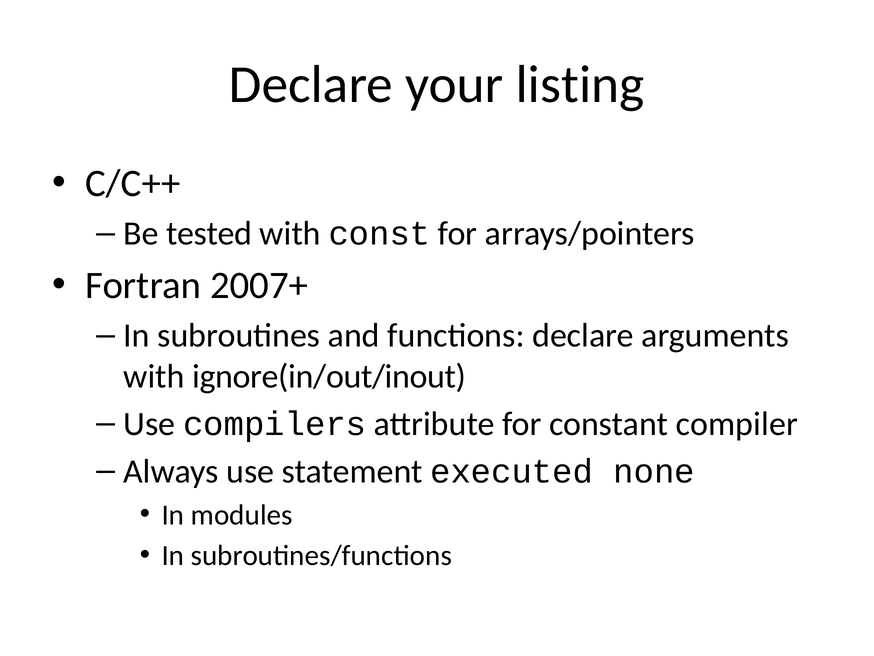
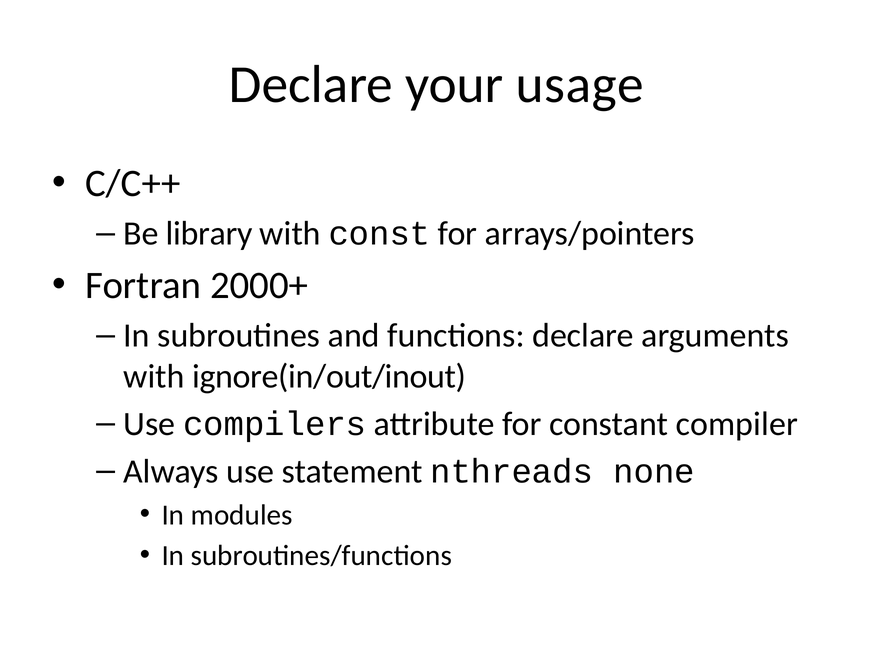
listing: listing -> usage (580, 85)
tested: tested -> library (209, 234)
2007+: 2007+ -> 2000+ (259, 285)
executed: executed -> nthreads (512, 471)
